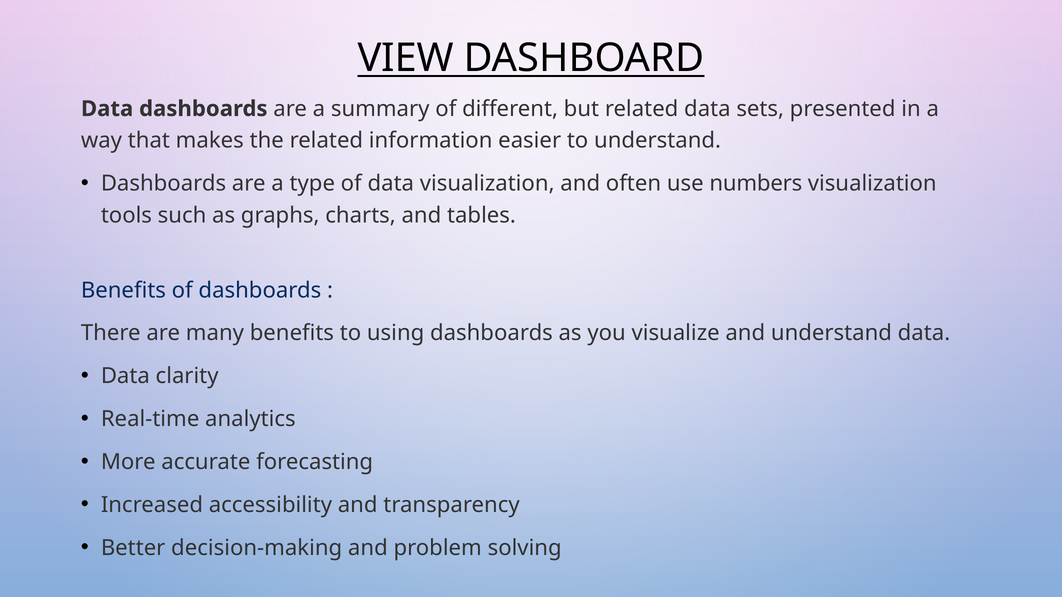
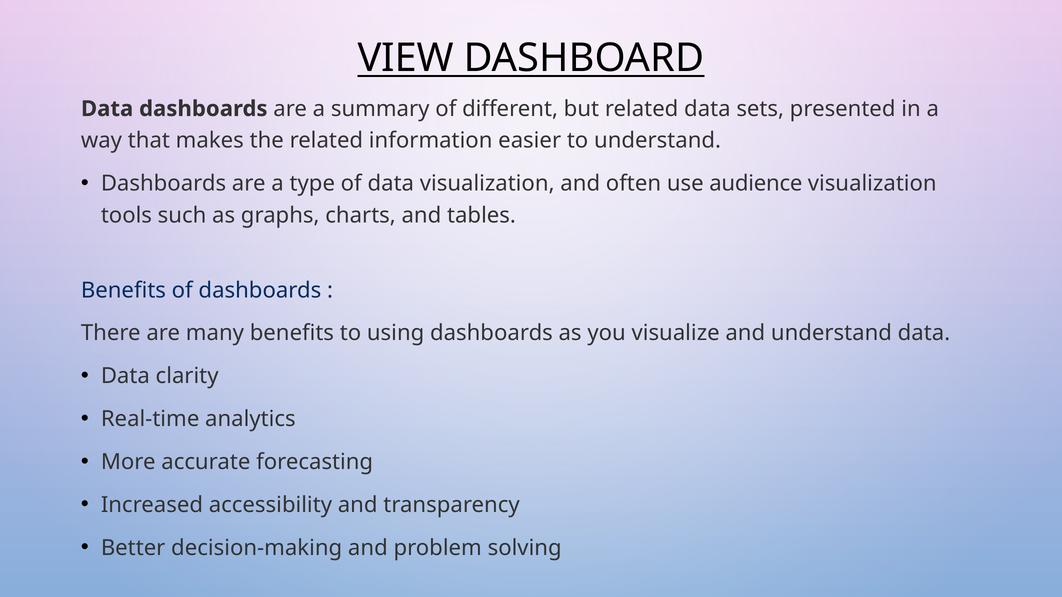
numbers: numbers -> audience (756, 184)
